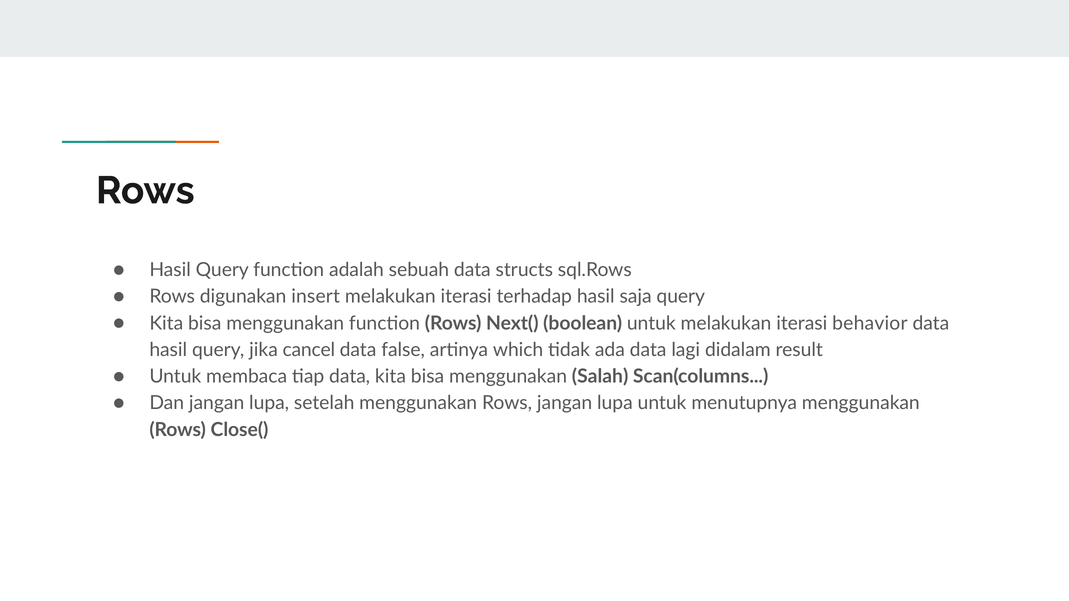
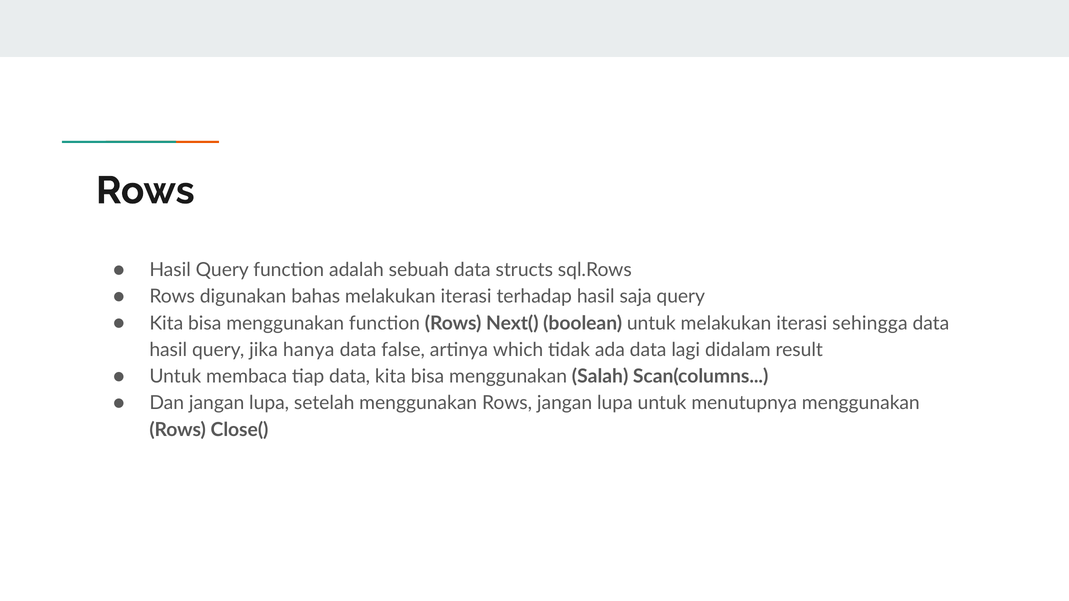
insert: insert -> bahas (316, 297)
behavior: behavior -> sehingga (870, 323)
cancel: cancel -> hanya (309, 350)
